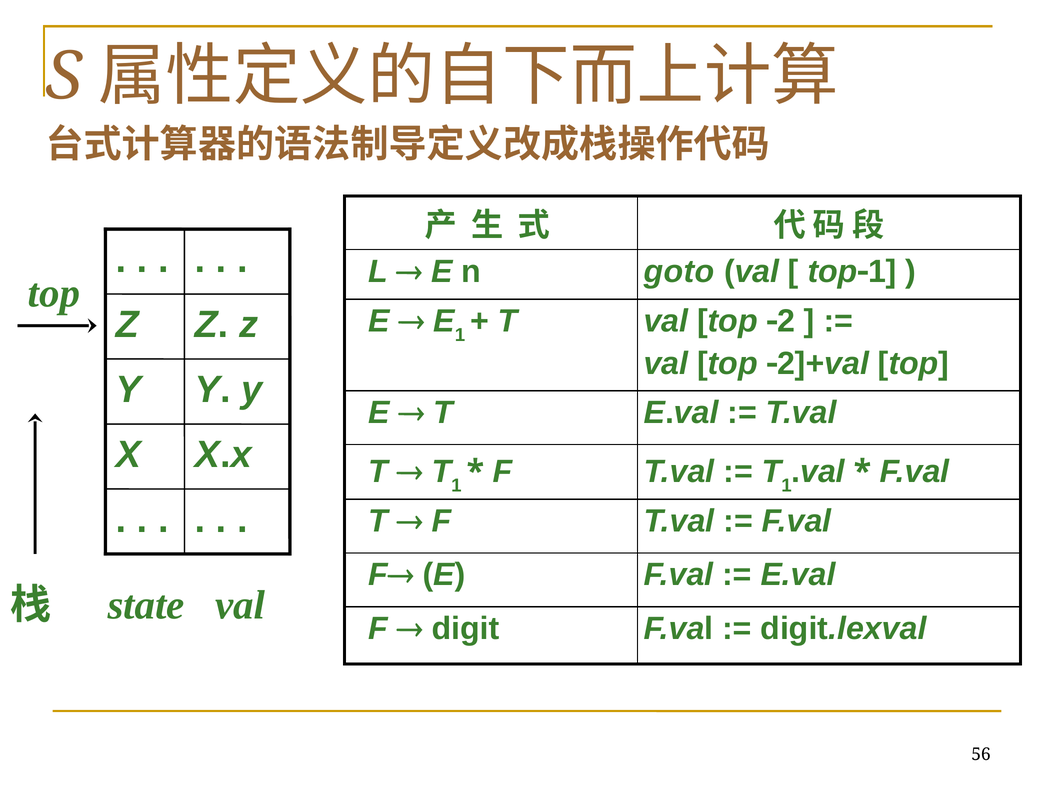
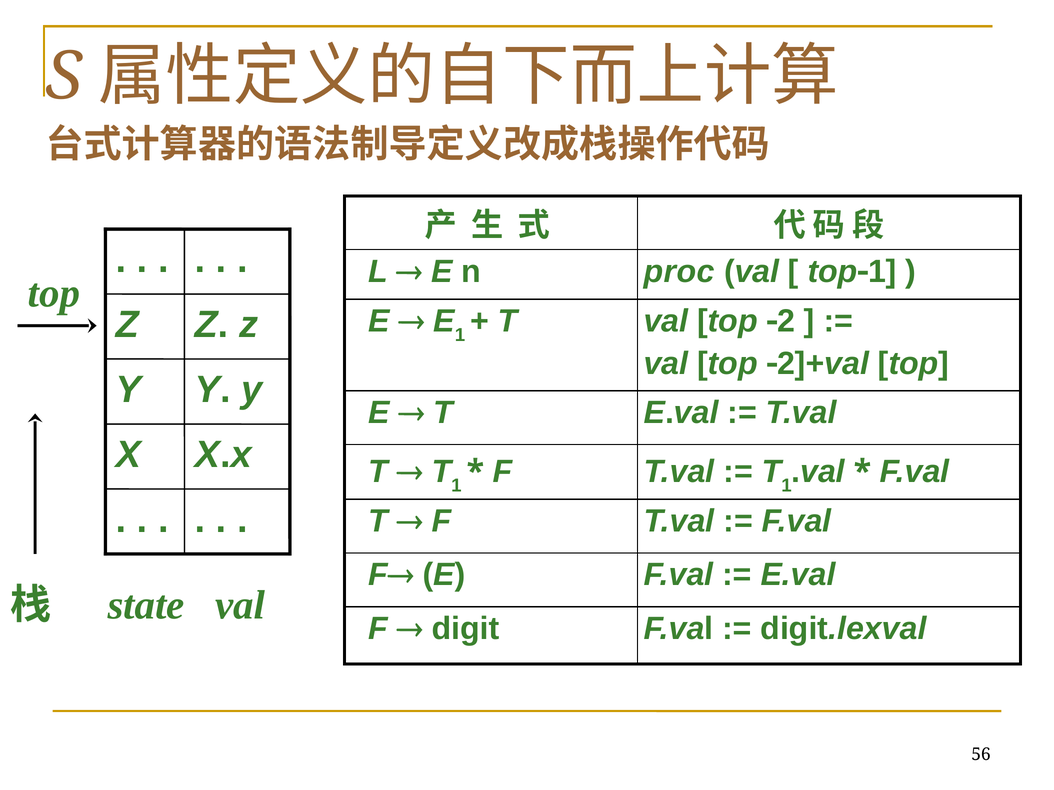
goto: goto -> proc (679, 272)
